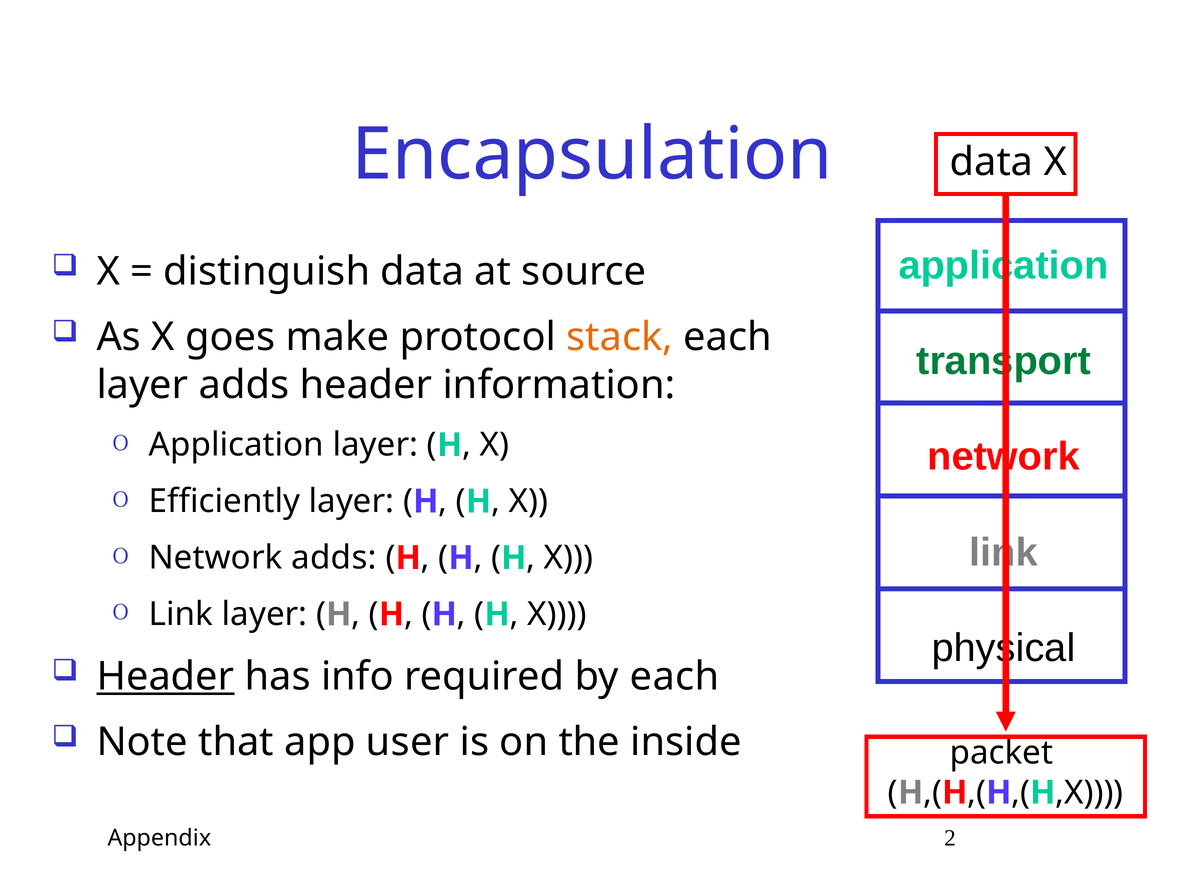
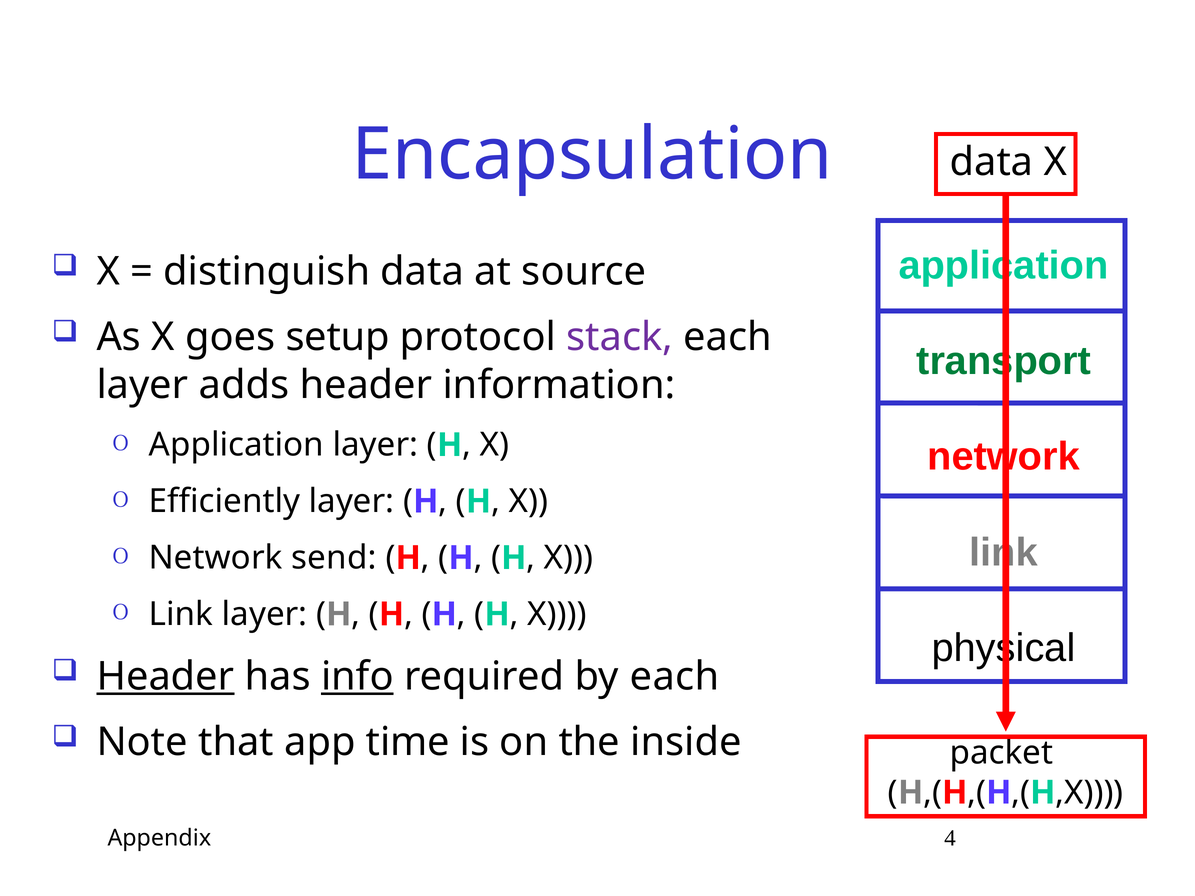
make: make -> setup (338, 337)
stack colour: orange -> purple (620, 337)
Network adds: adds -> send (334, 558)
info underline: none -> present (357, 677)
user: user -> time (408, 742)
2: 2 -> 4 (950, 838)
